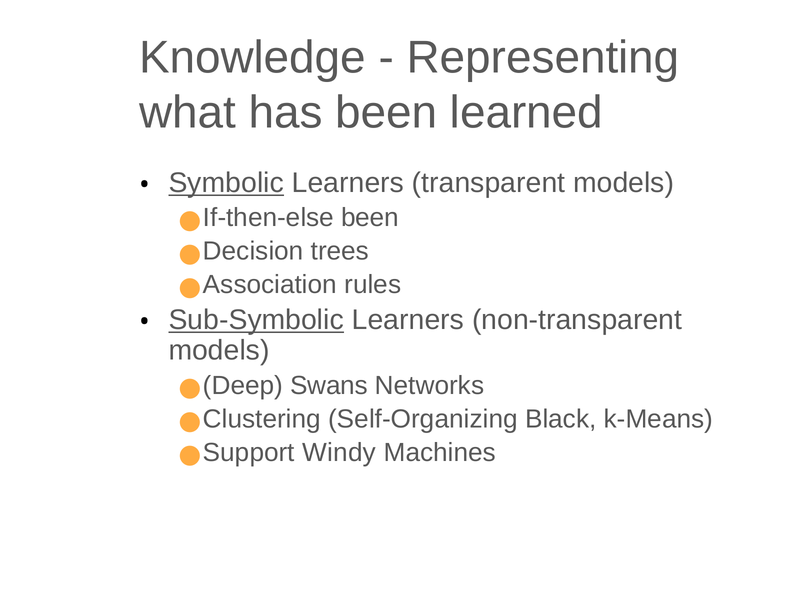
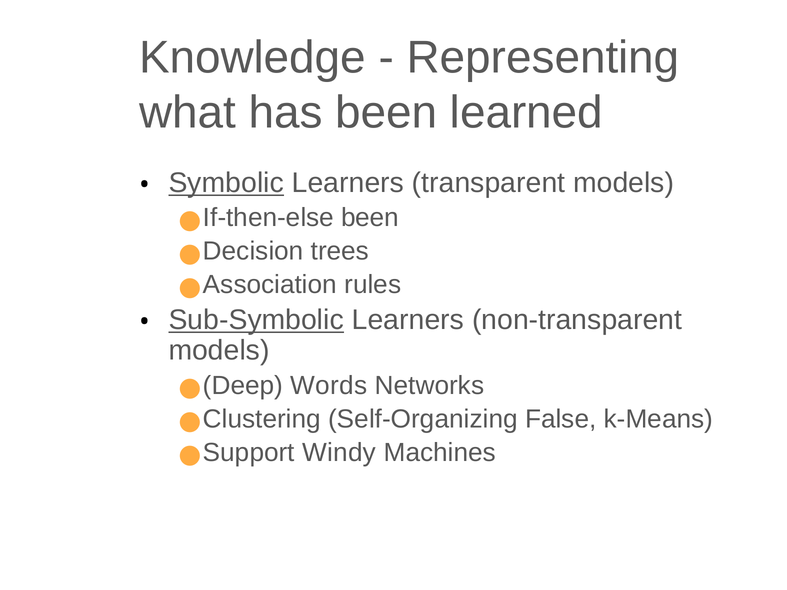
Swans: Swans -> Words (329, 386)
Black: Black -> False (561, 419)
